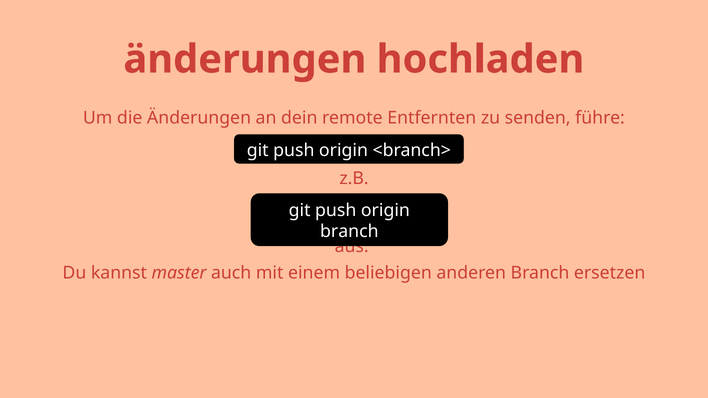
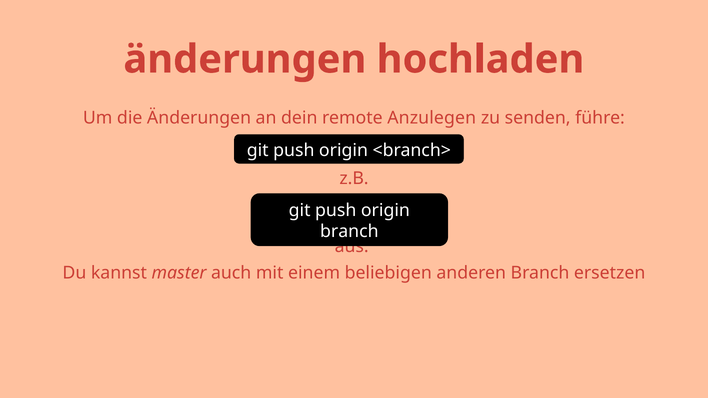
Entfernten: Entfernten -> Anzulegen (432, 118)
